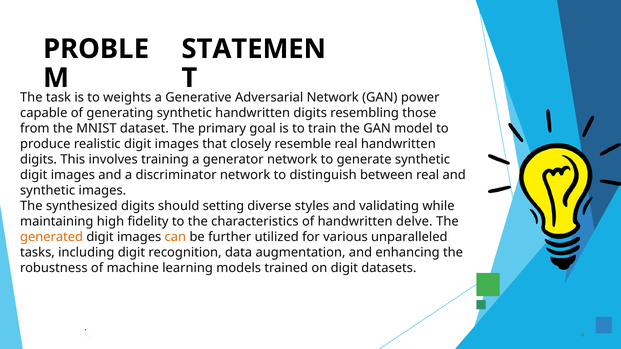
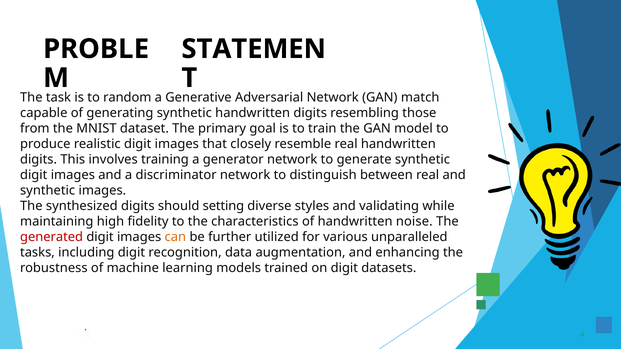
weights: weights -> random (127, 97)
power: power -> match (420, 97)
delve: delve -> noise (414, 222)
generated colour: orange -> red (52, 237)
